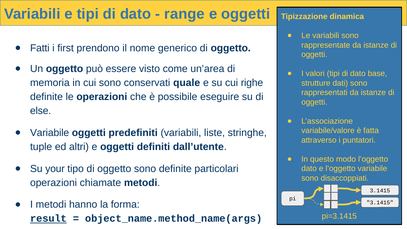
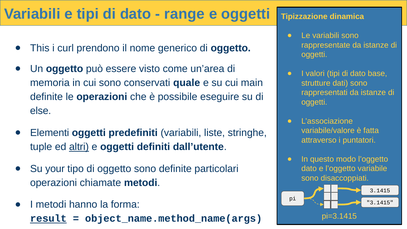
Fatti: Fatti -> This (40, 48)
first: first -> curl (66, 48)
righe: righe -> main (252, 83)
Variabile: Variabile -> Elementi (50, 133)
altri underline: none -> present (79, 147)
